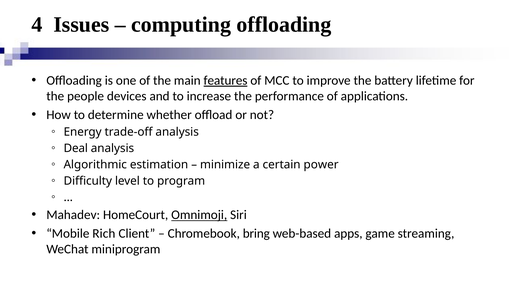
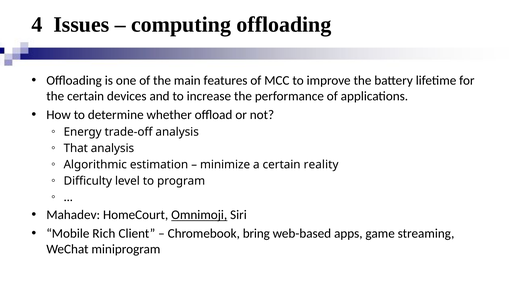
features underline: present -> none (226, 80)
the people: people -> certain (86, 96)
Deal: Deal -> That (76, 148)
power: power -> reality (321, 165)
